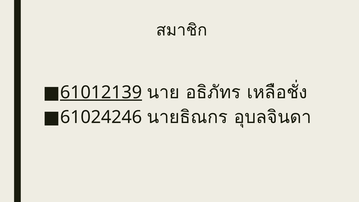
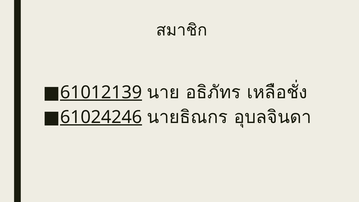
61024246 underline: none -> present (101, 117)
